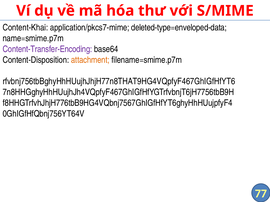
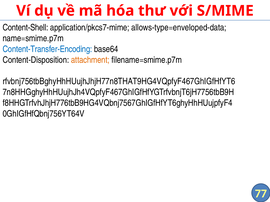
Content-Khai: Content-Khai -> Content-Shell (25, 28)
deleted-type=enveloped-data: deleted-type=enveloped-data -> allows-type=enveloped-data (179, 28)
Content-Transfer-Encoding colour: purple -> blue (47, 49)
